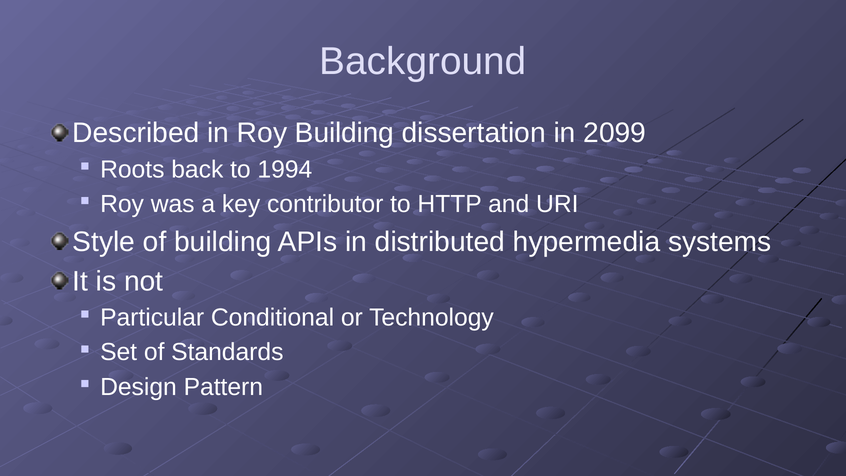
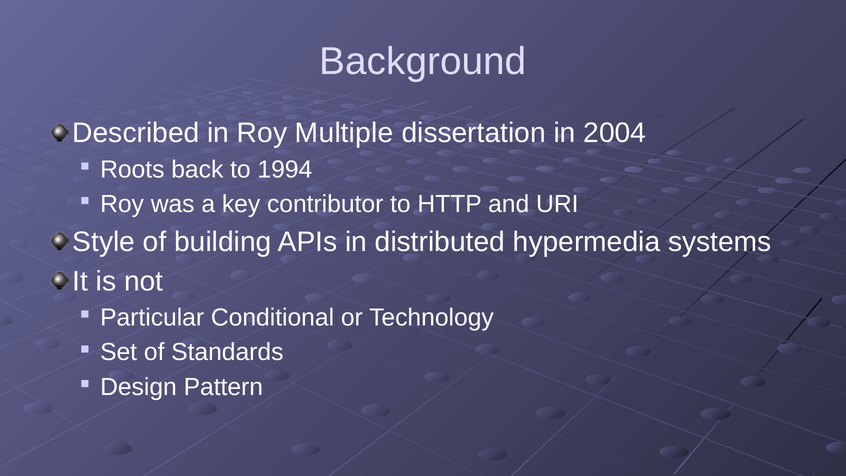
Roy Building: Building -> Multiple (344, 133)
2099: 2099 -> 2004 (615, 133)
